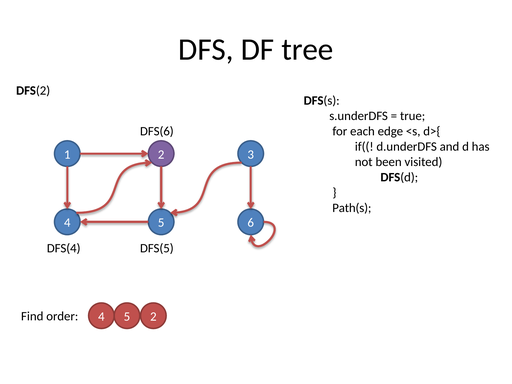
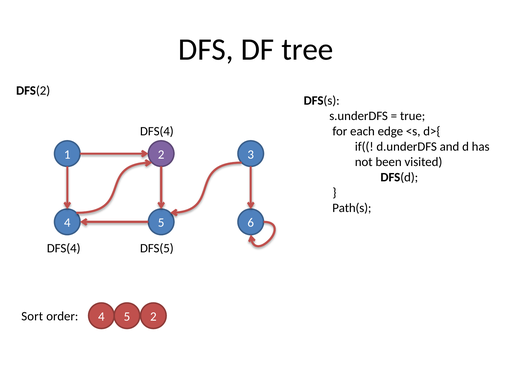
DFS(6: DFS(6 -> DFS(4 (157, 131)
Find: Find -> Sort (32, 316)
